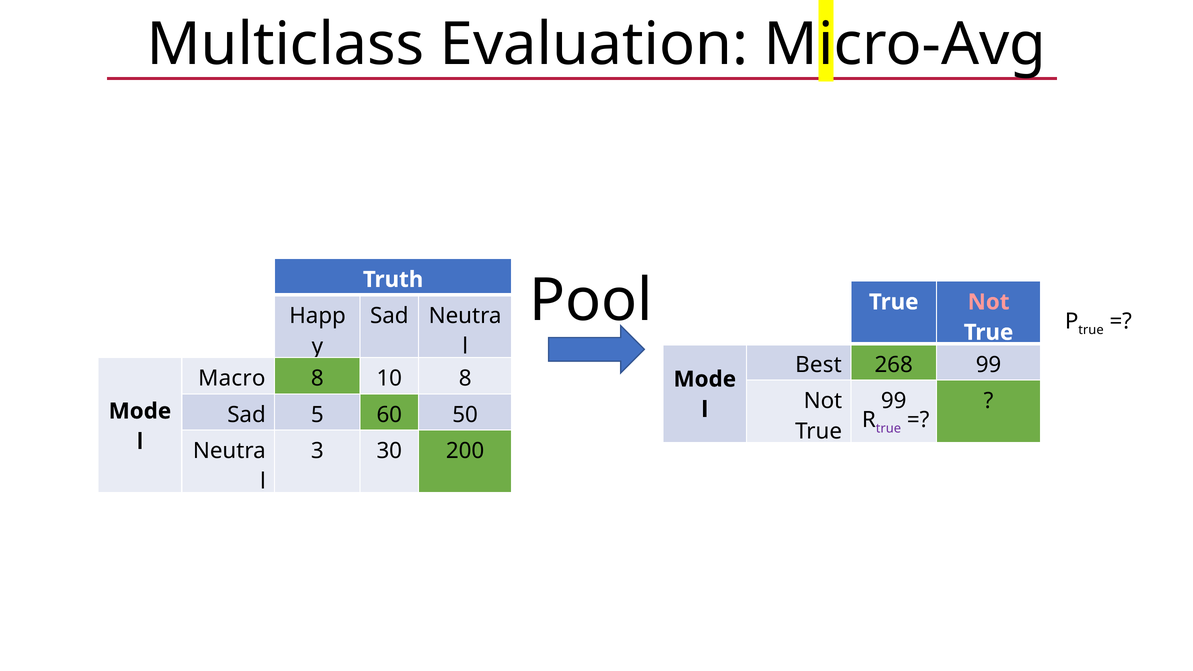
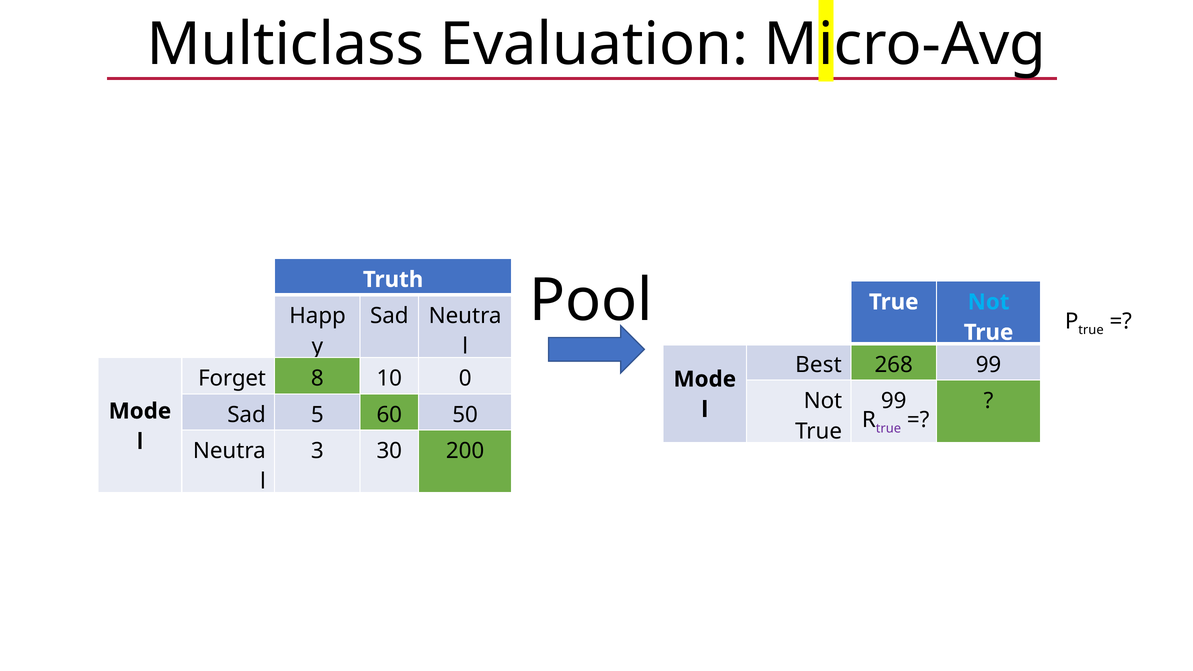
Not colour: pink -> light blue (989, 302)
Macro: Macro -> Forget (232, 379)
10 8: 8 -> 0 (465, 379)
